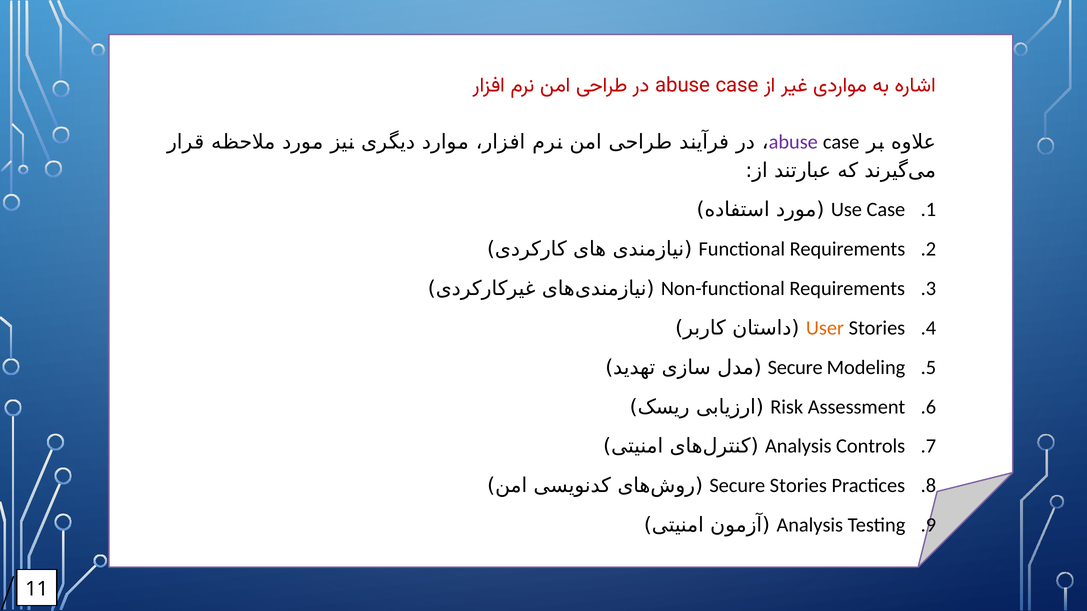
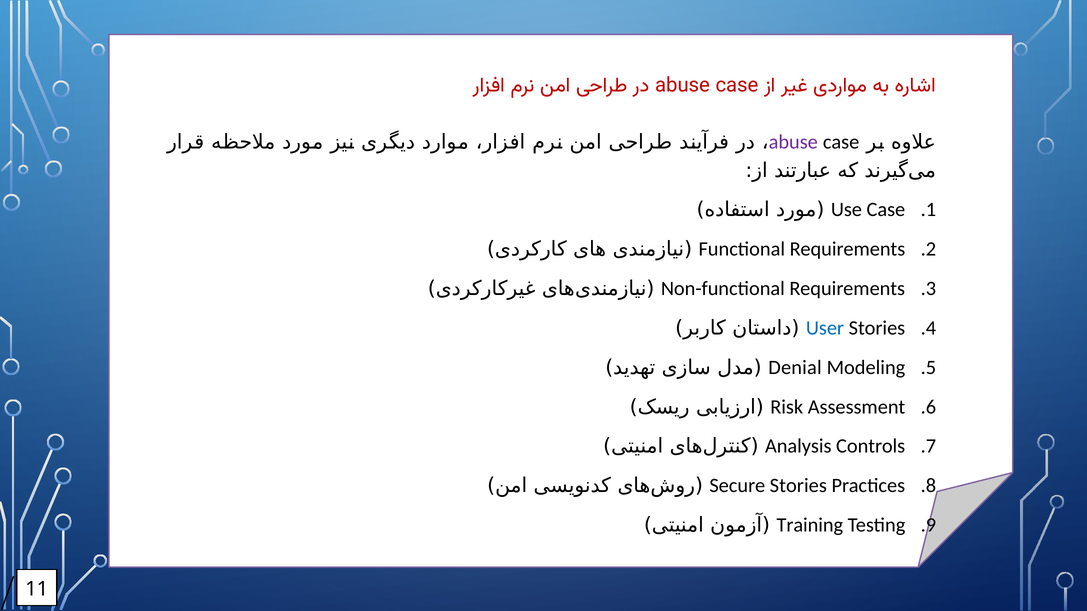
User colour: orange -> blue (825, 328)
Secure: Secure -> Denial (795, 368)
Analysis: Analysis -> Training (810, 525)
